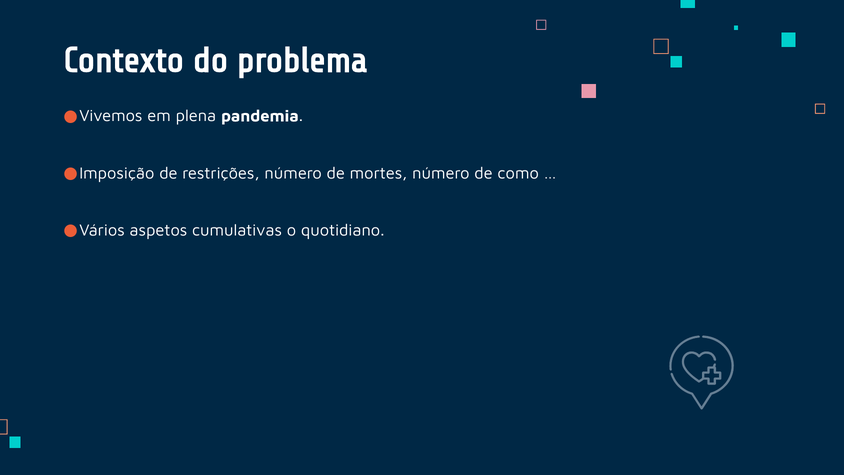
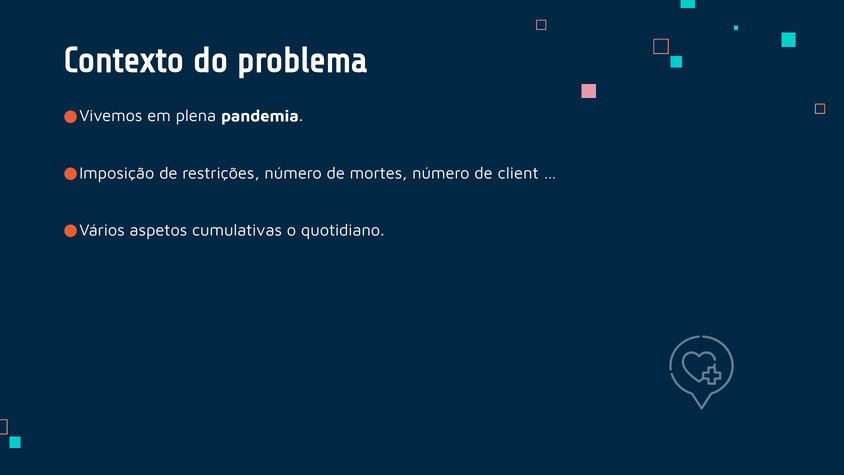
como: como -> client (518, 173)
